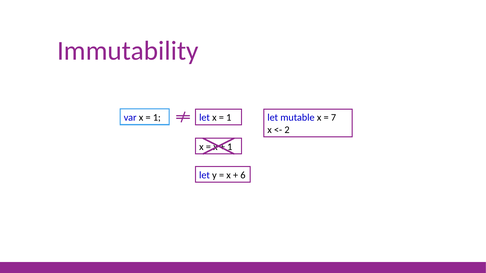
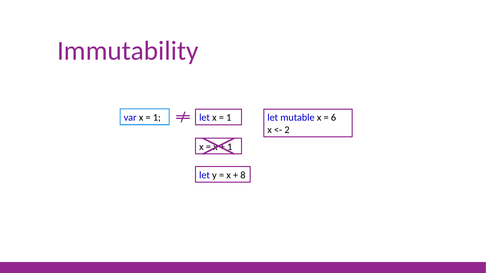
7: 7 -> 6 (334, 118)
6: 6 -> 8 (243, 175)
